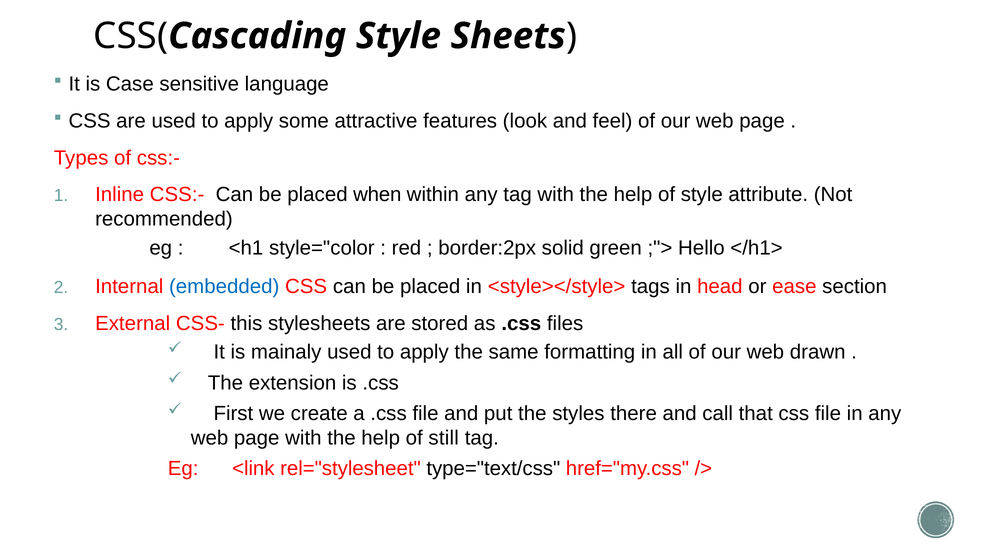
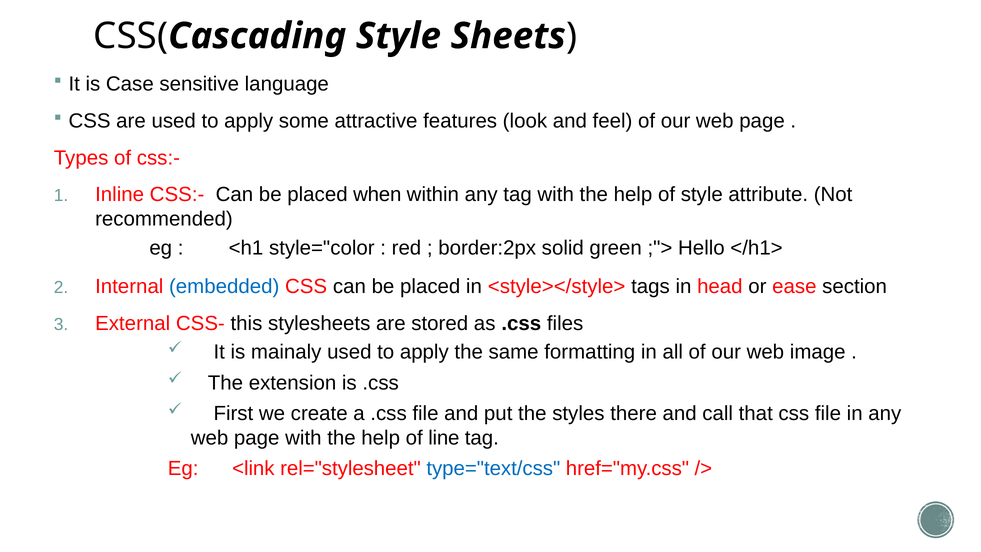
drawn: drawn -> image (818, 352)
still: still -> line (444, 438)
type="text/css colour: black -> blue (493, 469)
